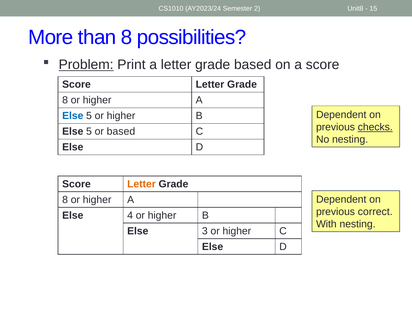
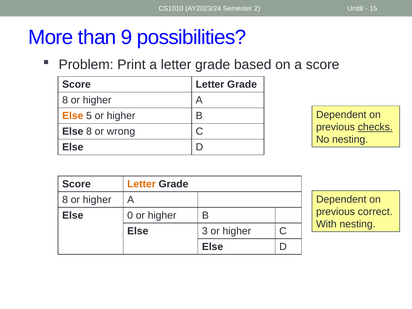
than 8: 8 -> 9 (127, 37)
Problem underline: present -> none (86, 65)
Else colour: blue -> orange (73, 116)
5: 5 -> 8 (89, 131)
or based: based -> wrong (121, 131)
4: 4 -> 0 (130, 215)
